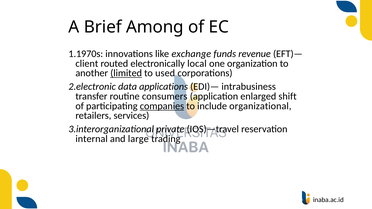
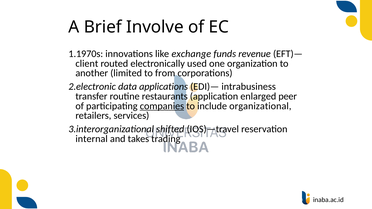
Among: Among -> Involve (155, 27)
local: local -> used (197, 64)
limited underline: present -> none (126, 73)
used: used -> from (165, 73)
consumers: consumers -> restaurants (165, 96)
shift: shift -> peer (288, 96)
private: private -> shifted (170, 129)
large: large -> takes (138, 139)
